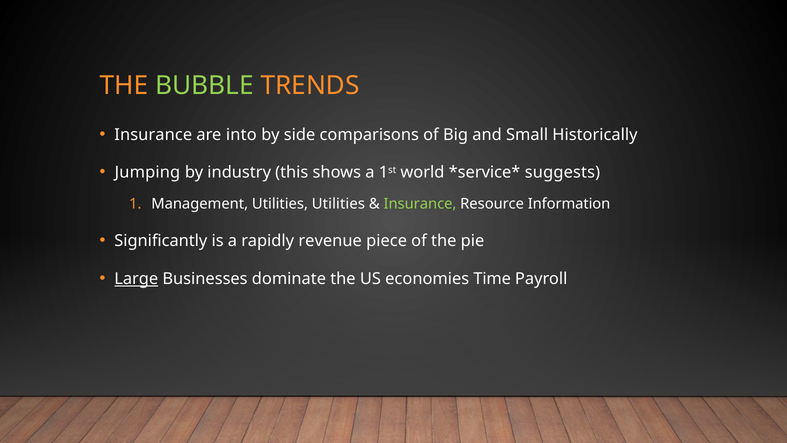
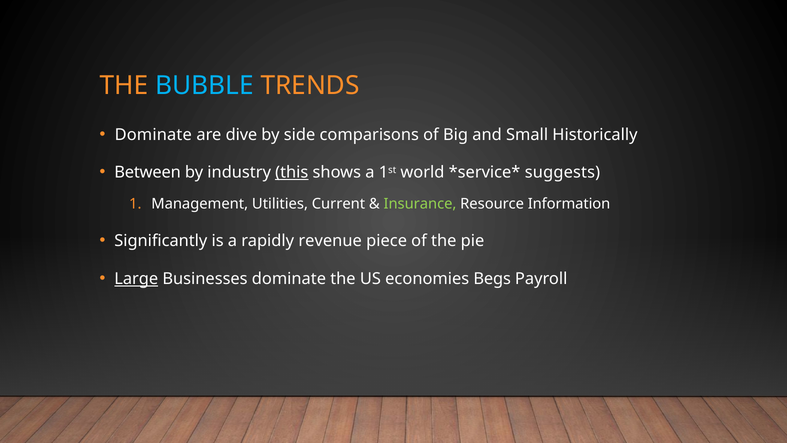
BUBBLE colour: light green -> light blue (204, 86)
Insurance: Insurance -> Dominate (153, 135)
into: into -> dive (241, 135)
Jumping: Jumping -> Between (148, 172)
this underline: none -> present (292, 172)
Utilities Utilities: Utilities -> Current (338, 204)
Time: Time -> Begs (492, 279)
